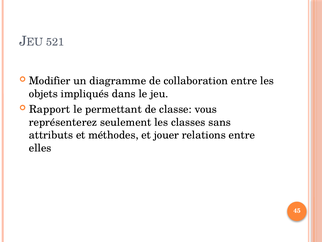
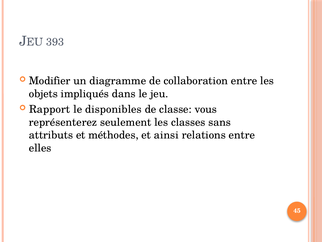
521: 521 -> 393 (55, 42)
permettant: permettant -> disponibles (113, 109)
jouer: jouer -> ainsi (166, 135)
